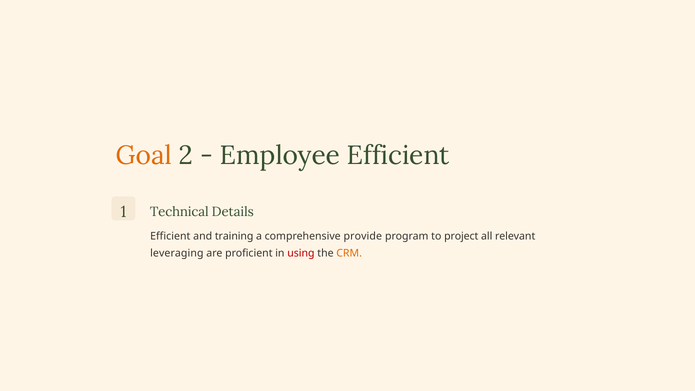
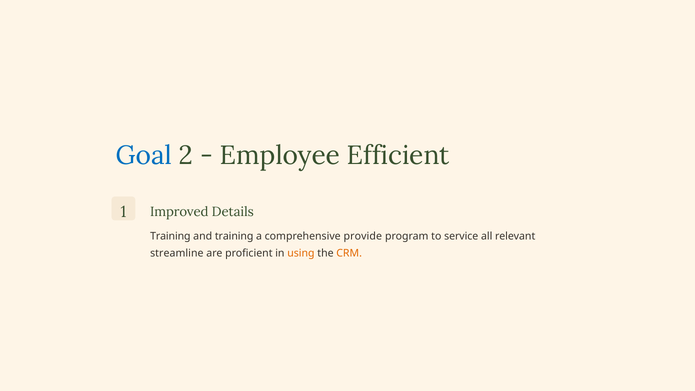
Goal colour: orange -> blue (144, 155)
Technical: Technical -> Improved (179, 212)
Efficient: Efficient -> Training (170, 236)
project: project -> service (461, 236)
leveraging: leveraging -> streamline (177, 253)
using colour: red -> orange (301, 253)
